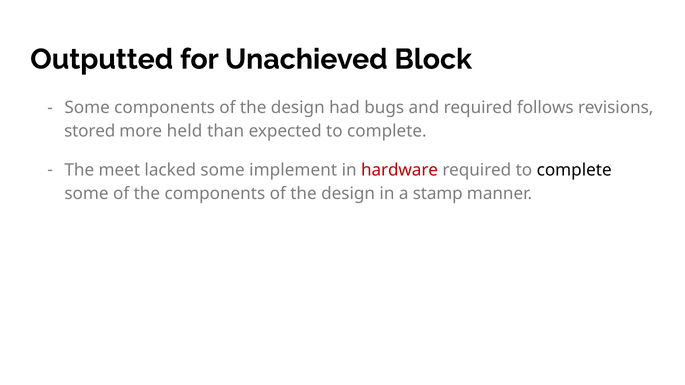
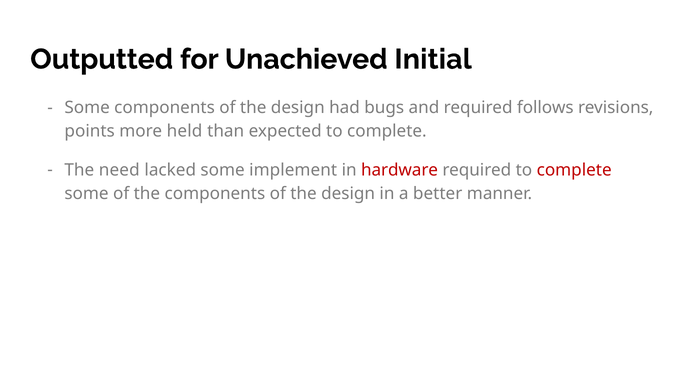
Block: Block -> Initial (433, 59)
stored: stored -> points (90, 131)
meet: meet -> need (119, 170)
complete colour: black -> red (574, 170)
stamp: stamp -> better (438, 194)
